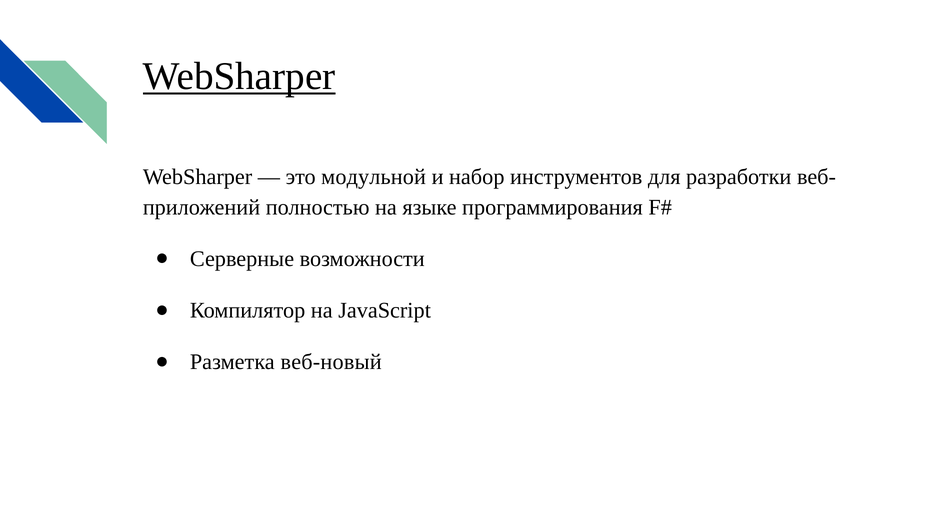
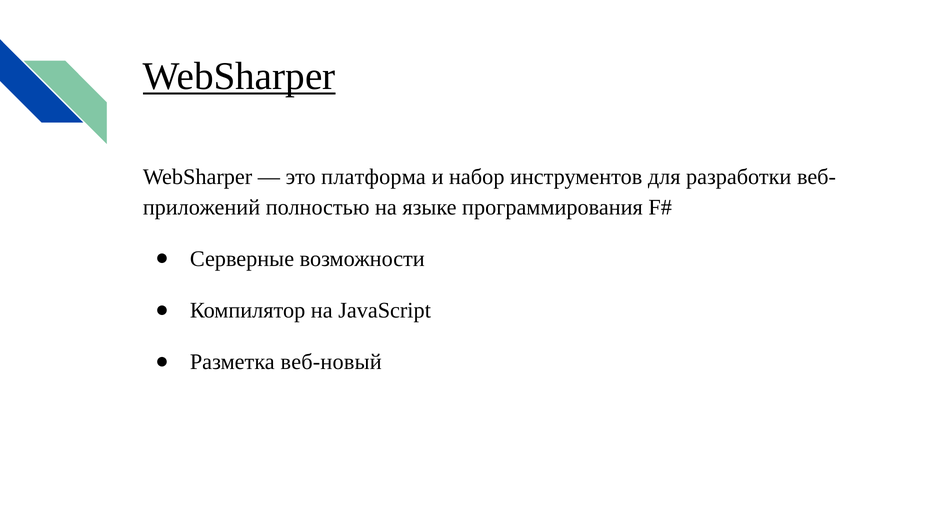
модульной: модульной -> платформа (374, 176)
